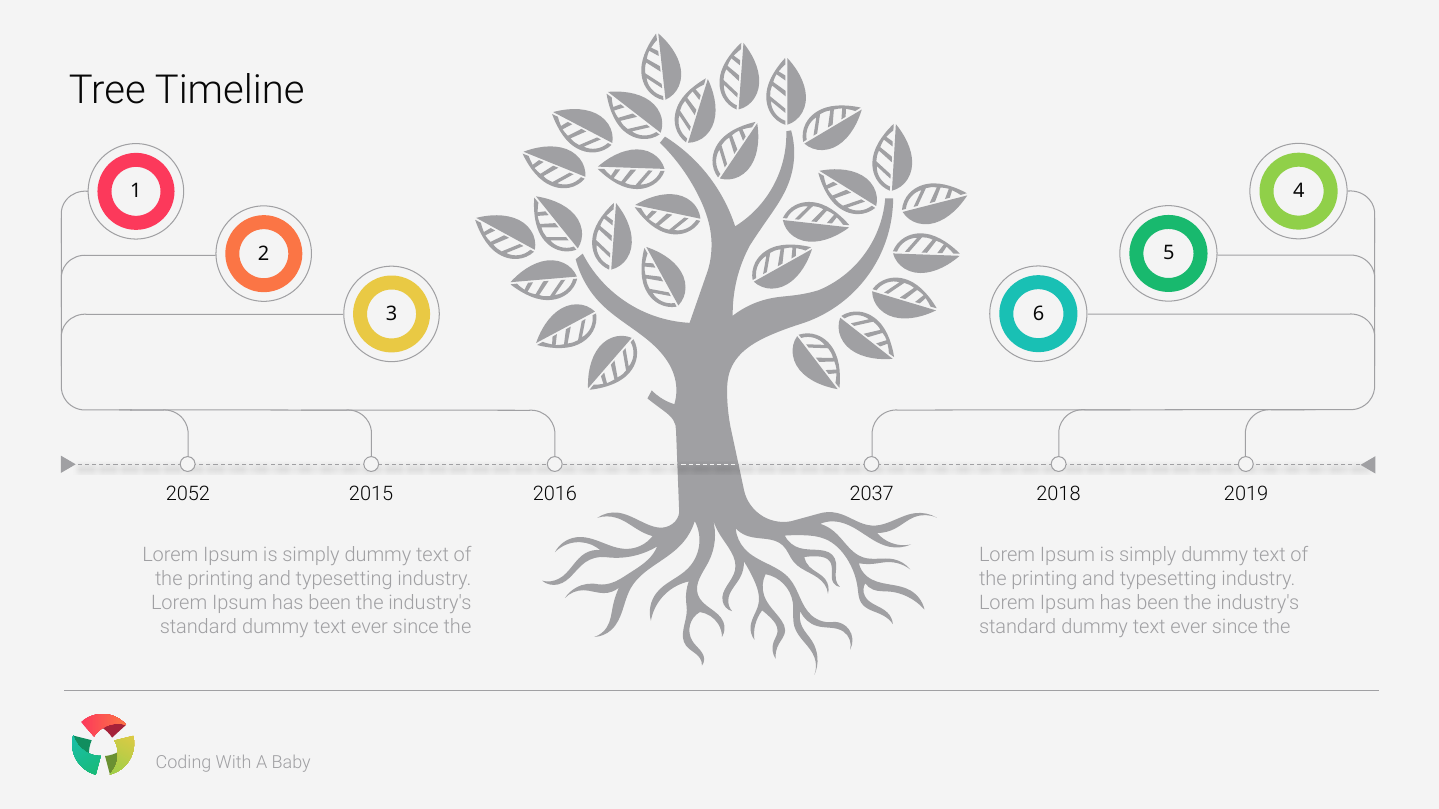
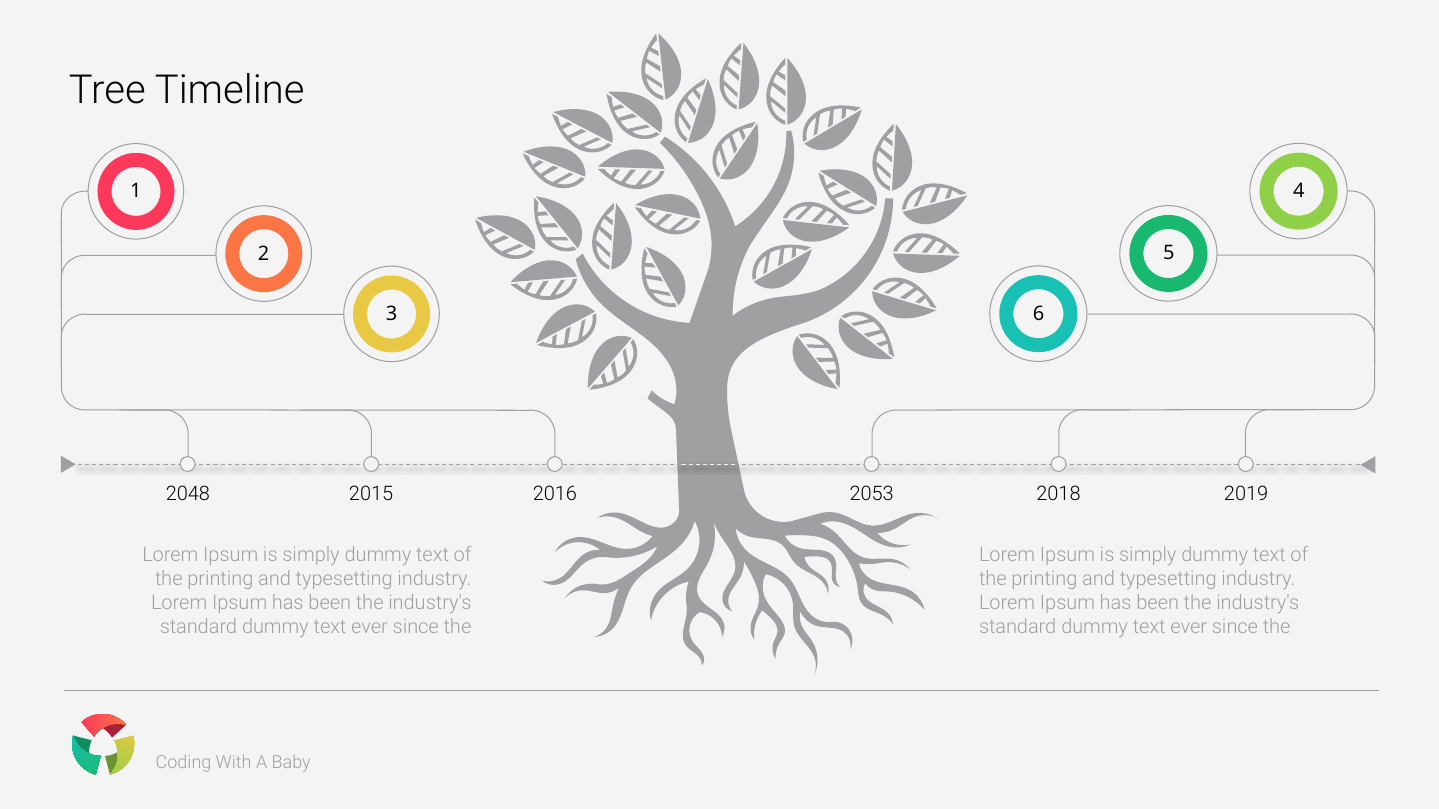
2052: 2052 -> 2048 (188, 494)
2037: 2037 -> 2053 (872, 494)
